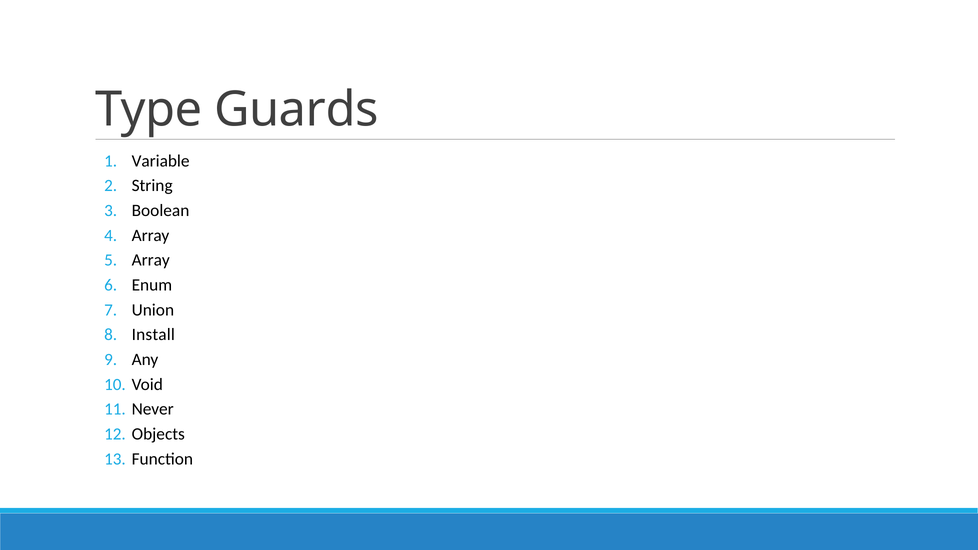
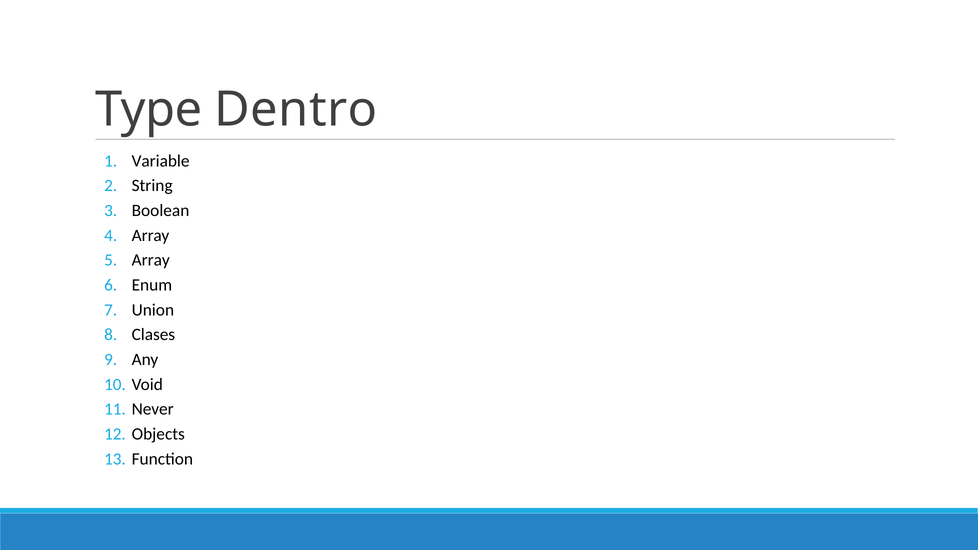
Guards: Guards -> Dentro (296, 110)
Install: Install -> Clases (153, 335)
